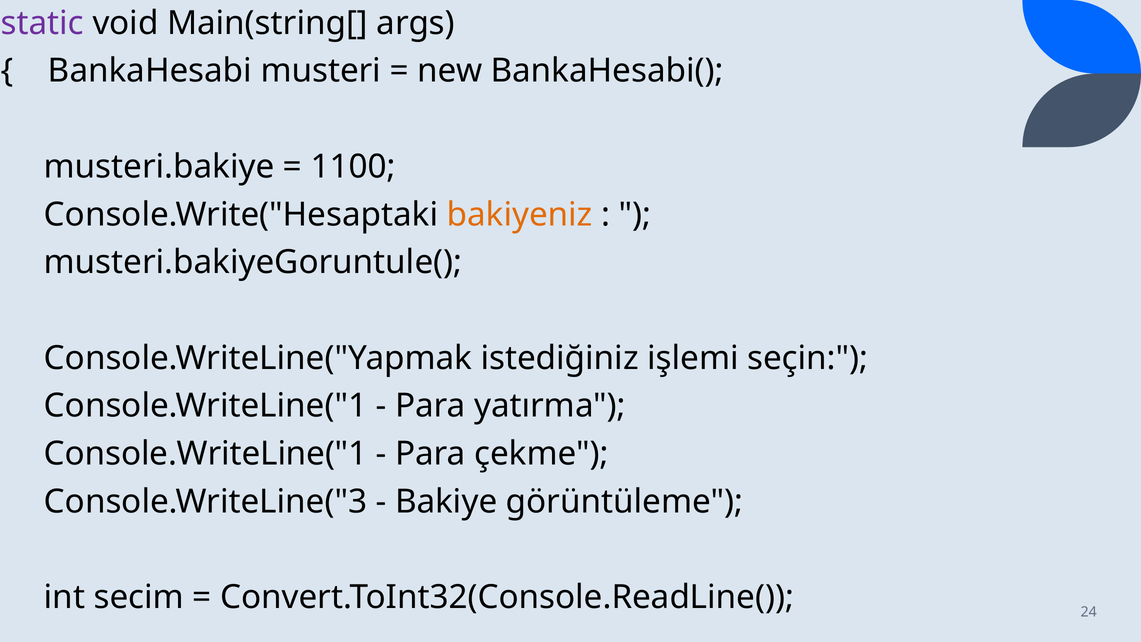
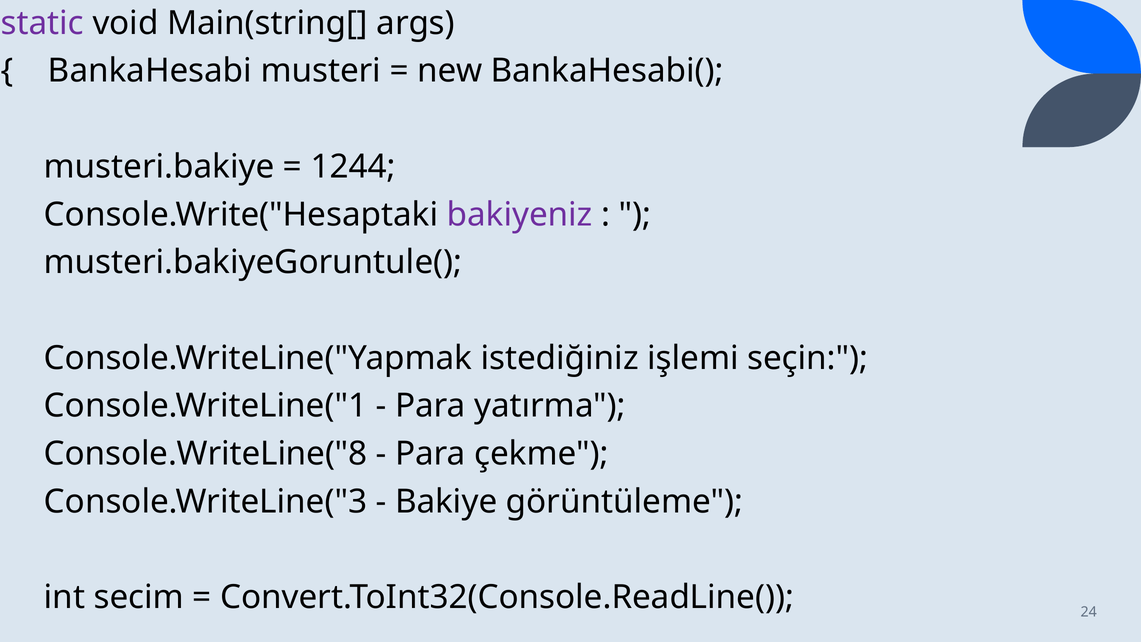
1100: 1100 -> 1244 (353, 167)
bakiyeniz colour: orange -> purple (520, 214)
Console.WriteLine("1: Console.WriteLine("1 -> Console.WriteLine("8 (206, 454)
